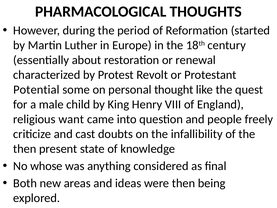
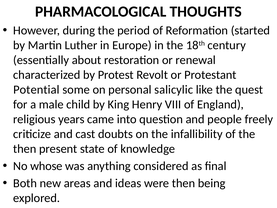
thought: thought -> salicylic (174, 90)
want: want -> years (71, 119)
